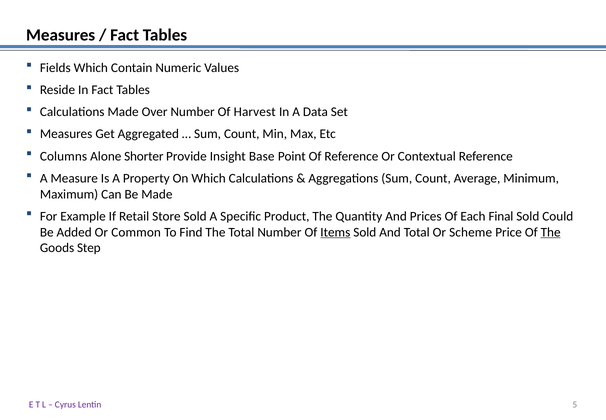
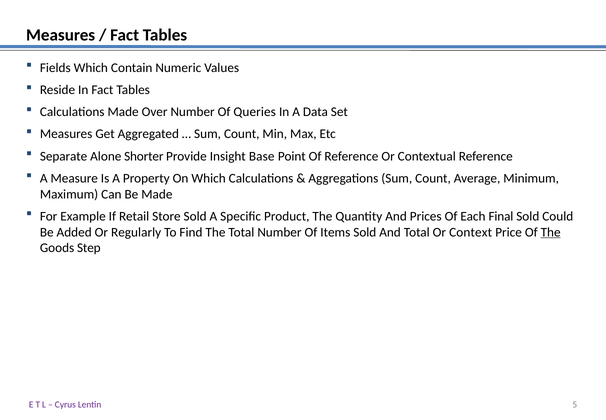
Harvest: Harvest -> Queries (255, 112)
Columns: Columns -> Separate (64, 156)
Common: Common -> Regularly (136, 232)
Items underline: present -> none (335, 232)
Scheme: Scheme -> Context (471, 232)
